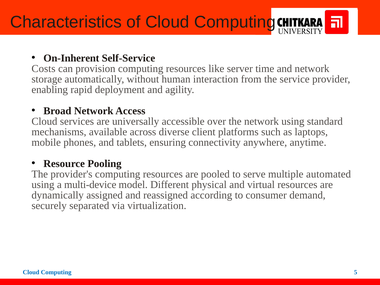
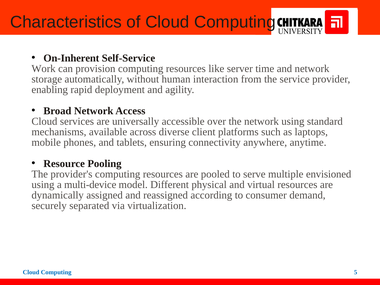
Costs: Costs -> Work (44, 69)
automated: automated -> envisioned (329, 174)
